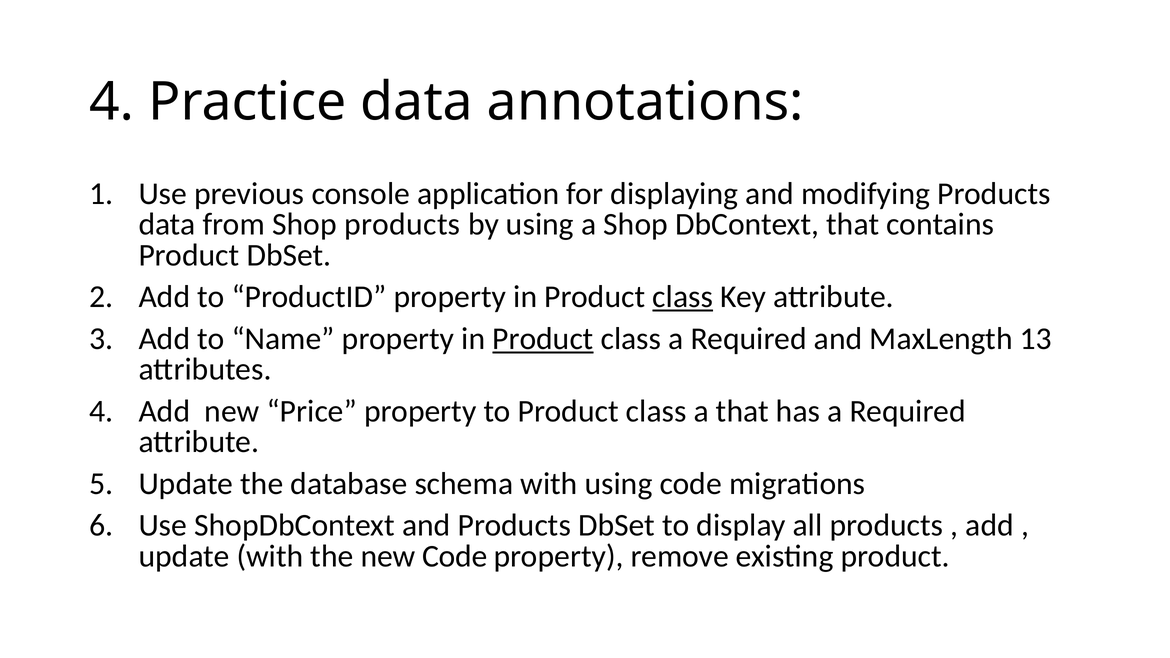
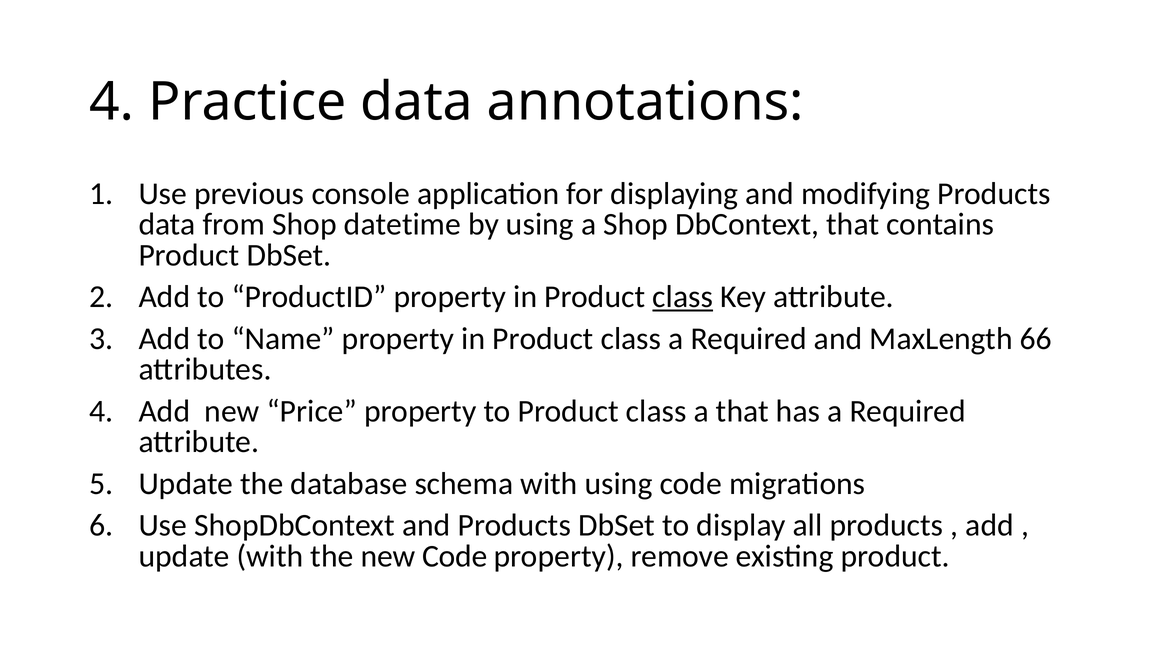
Shop products: products -> datetime (402, 225)
Product underline: present -> none (543, 339)
13: 13 -> 66 (1036, 339)
